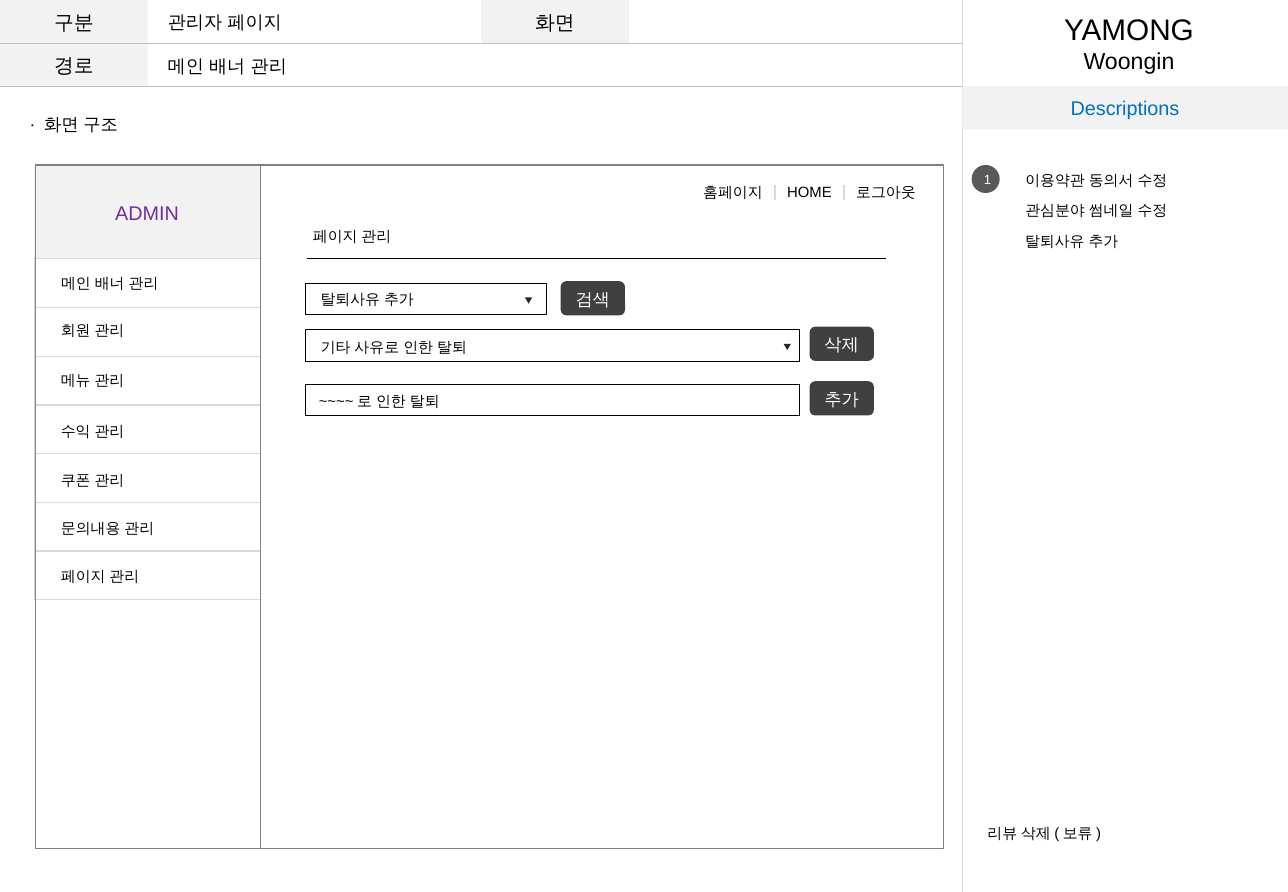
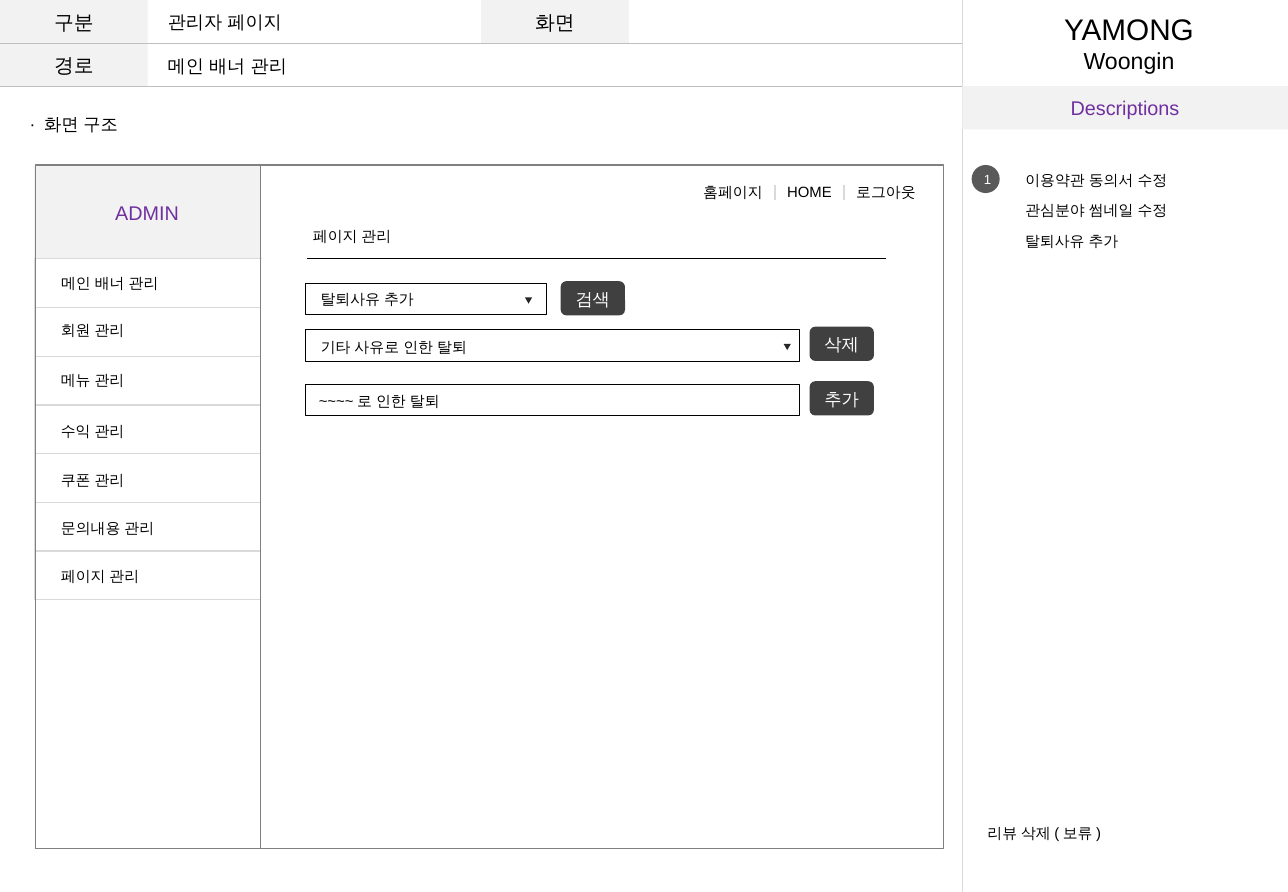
Descriptions colour: blue -> purple (1125, 109)
